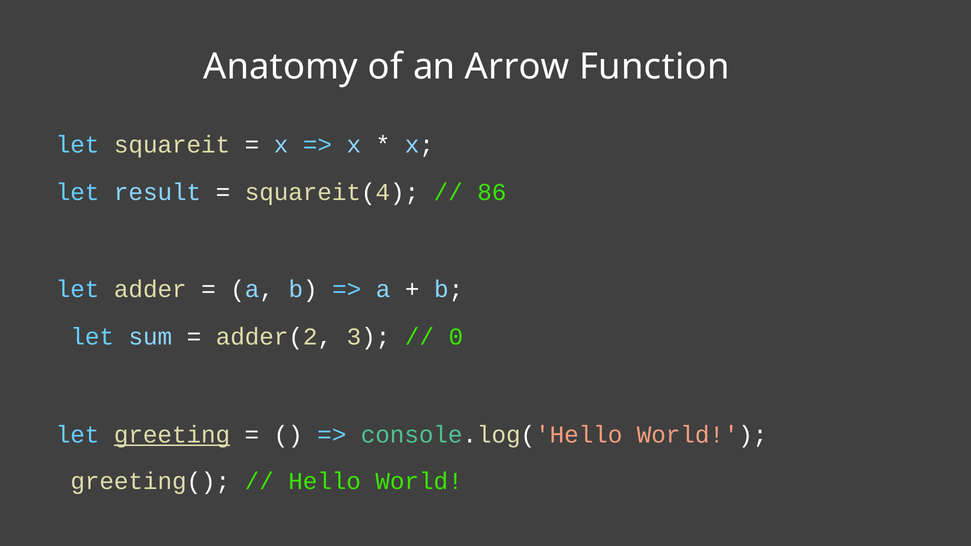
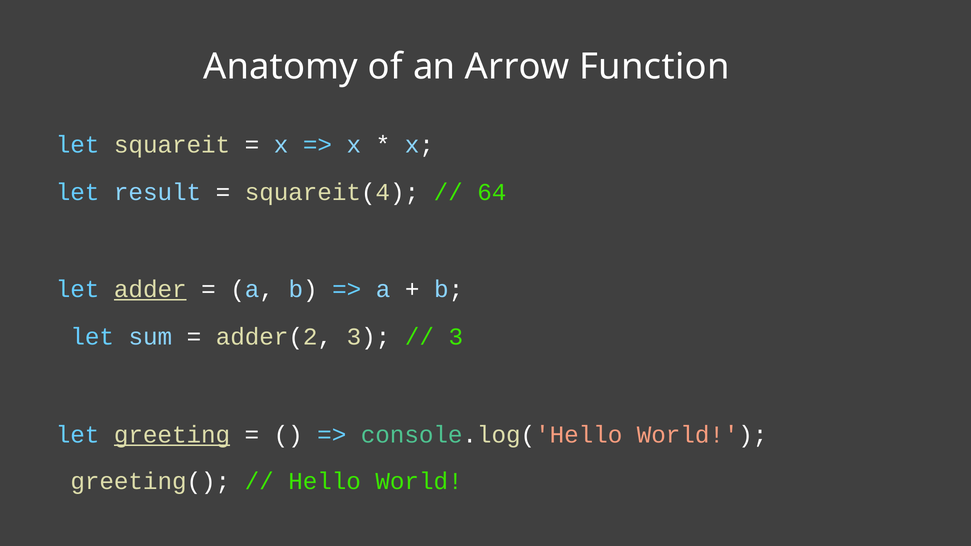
86: 86 -> 64 (492, 192)
adder underline: none -> present (150, 289)
0: 0 -> 3 (456, 337)
